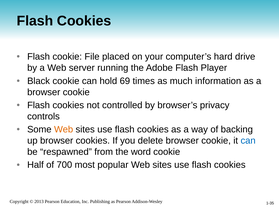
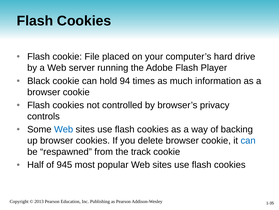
69: 69 -> 94 (125, 81)
Web colour: orange -> blue (64, 129)
word: word -> track (141, 151)
700: 700 -> 945 (64, 164)
